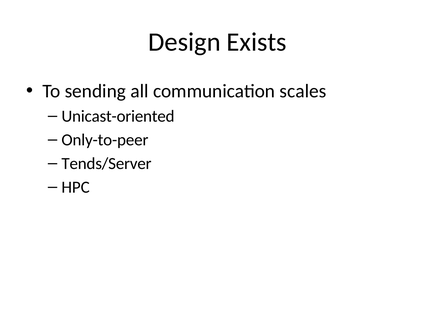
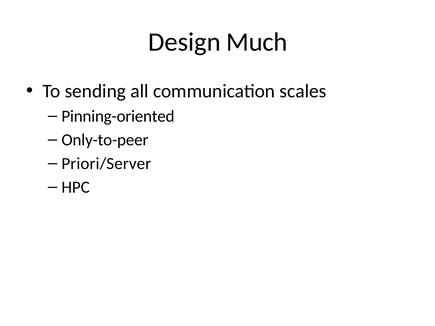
Exists: Exists -> Much (257, 42)
Unicast-oriented: Unicast-oriented -> Pinning-oriented (118, 116)
Tends/Server: Tends/Server -> Priori/Server (106, 164)
